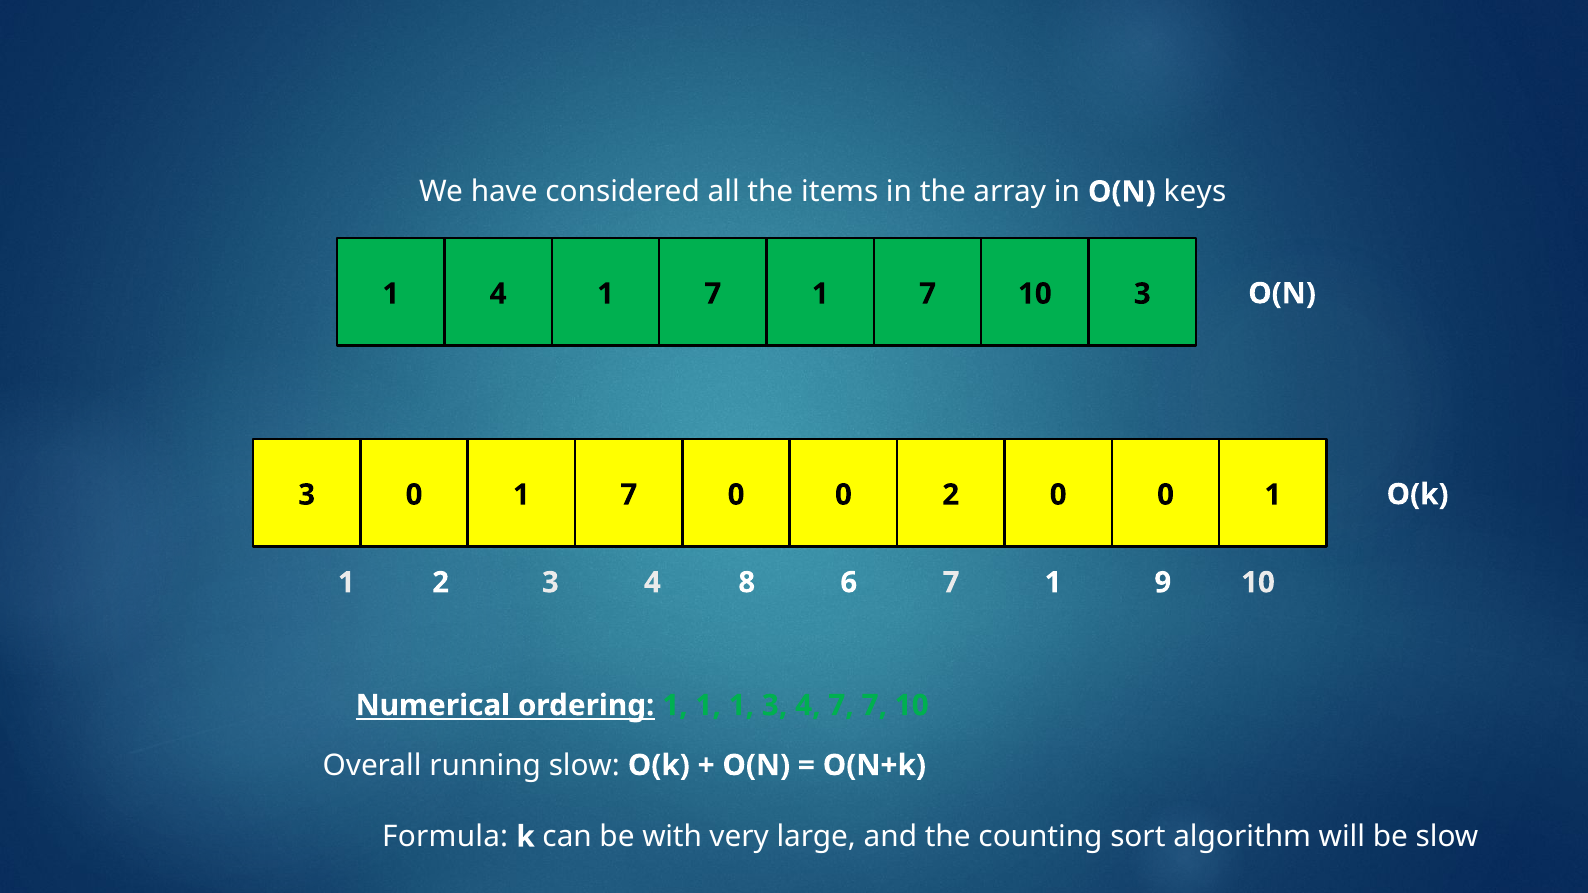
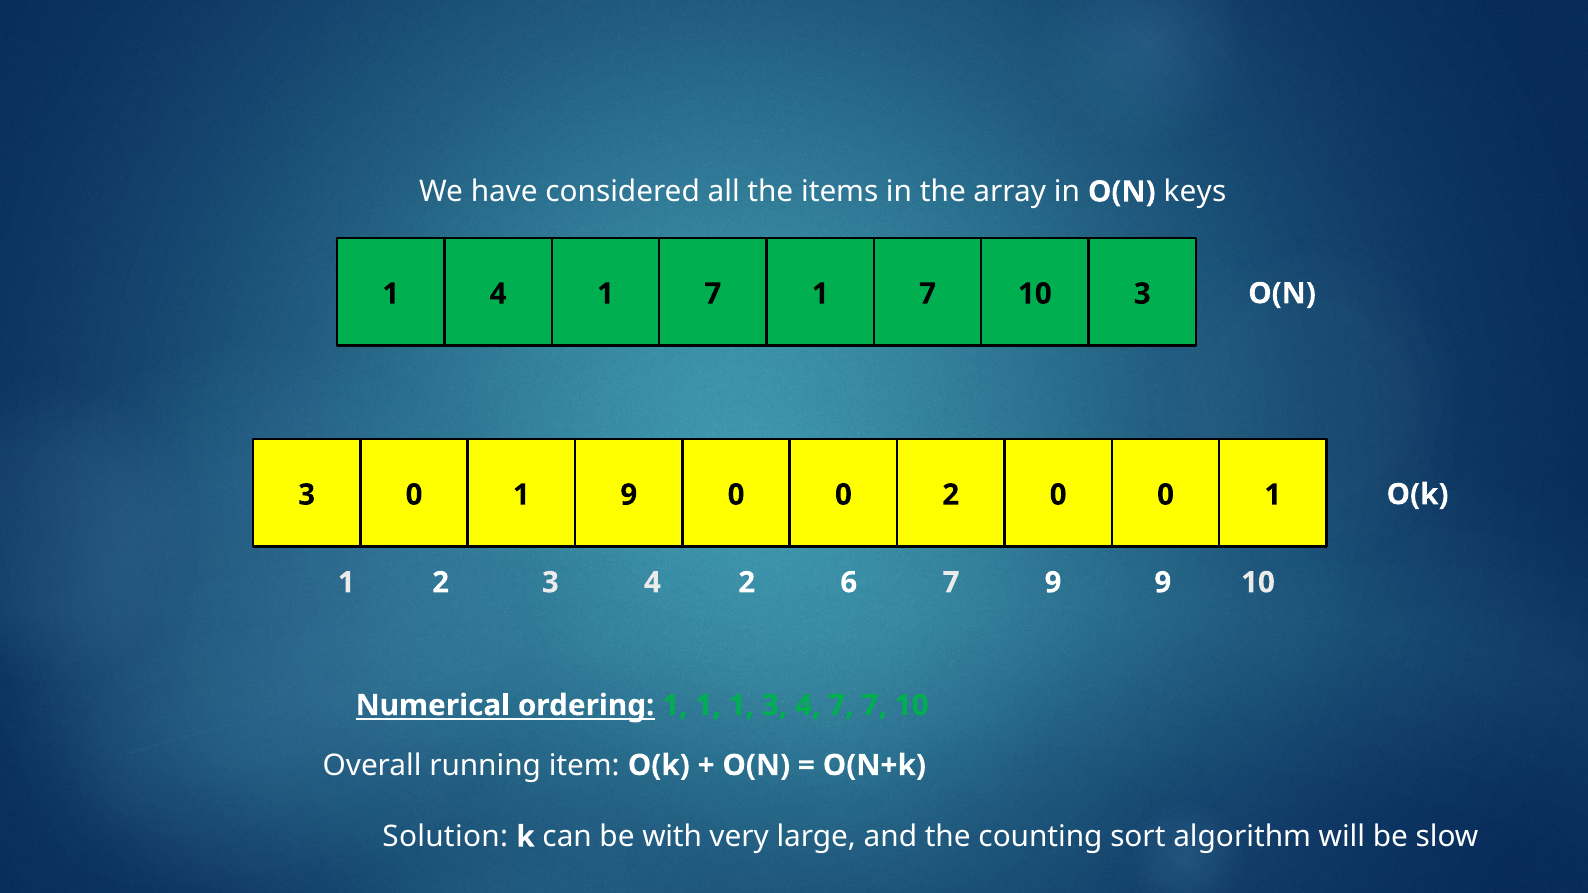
0 1 7: 7 -> 9 (629, 495)
4 8: 8 -> 2 (747, 583)
6 7 1: 1 -> 9 (1053, 583)
running slow: slow -> item (584, 766)
Formula: Formula -> Solution (445, 837)
